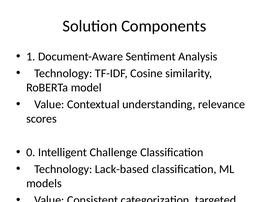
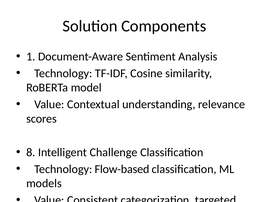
0: 0 -> 8 (31, 152)
Lack-based: Lack-based -> Flow-based (122, 169)
